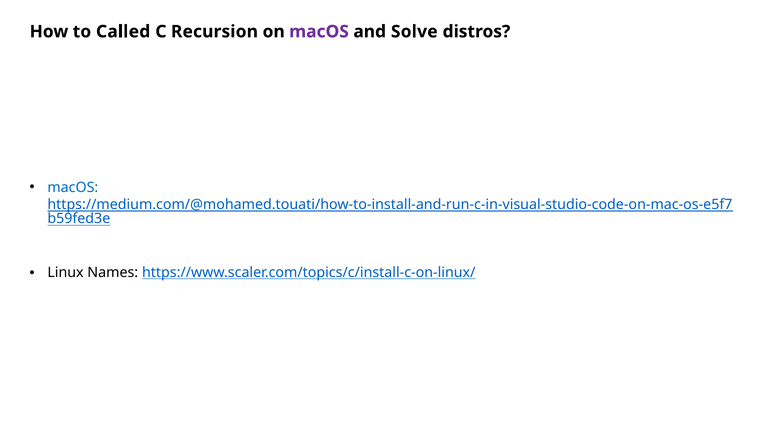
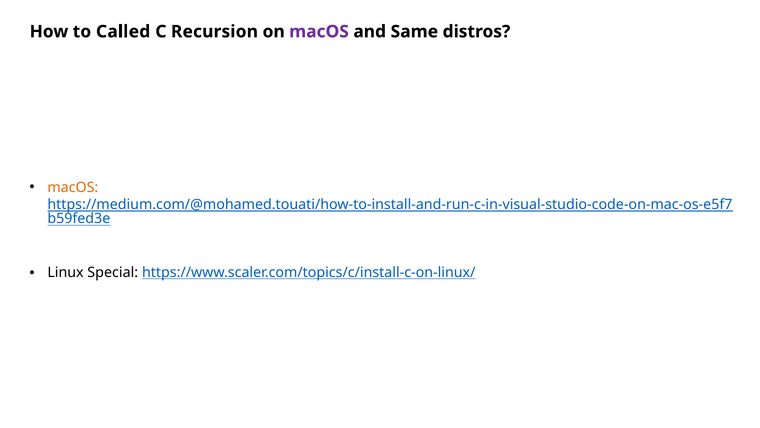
Solve: Solve -> Same (414, 32)
macOS colour: blue -> orange (73, 187)
Names: Names -> Special (113, 272)
